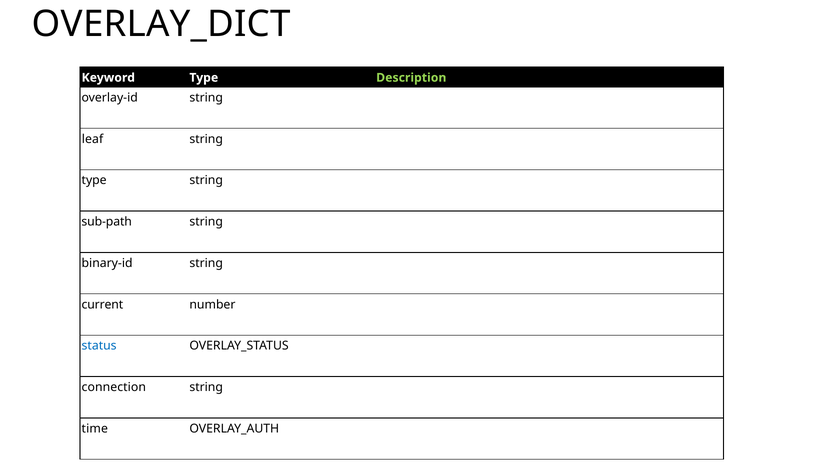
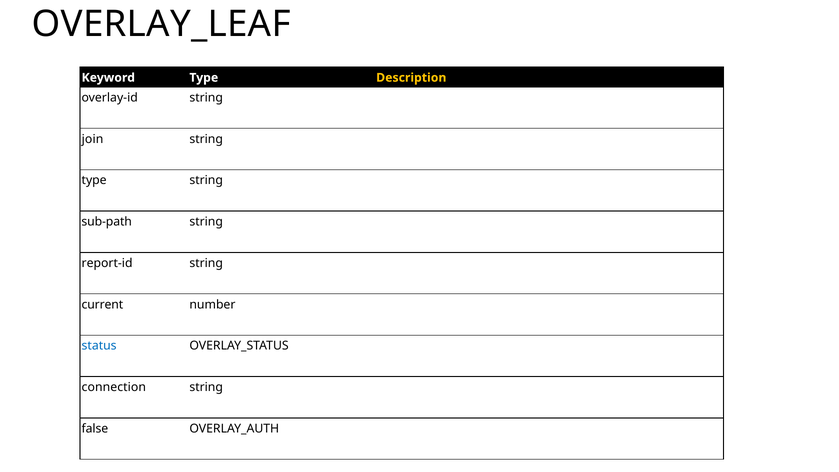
OVERLAY_DICT: OVERLAY_DICT -> OVERLAY_LEAF (161, 24)
Description colour: light green -> yellow (411, 78)
leaf: leaf -> join (93, 139)
binary-id: binary-id -> report-id (107, 263)
time: time -> false (95, 429)
